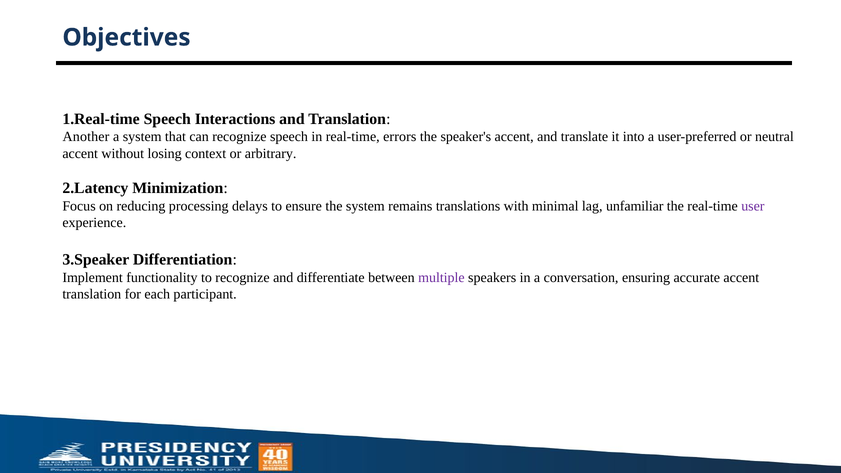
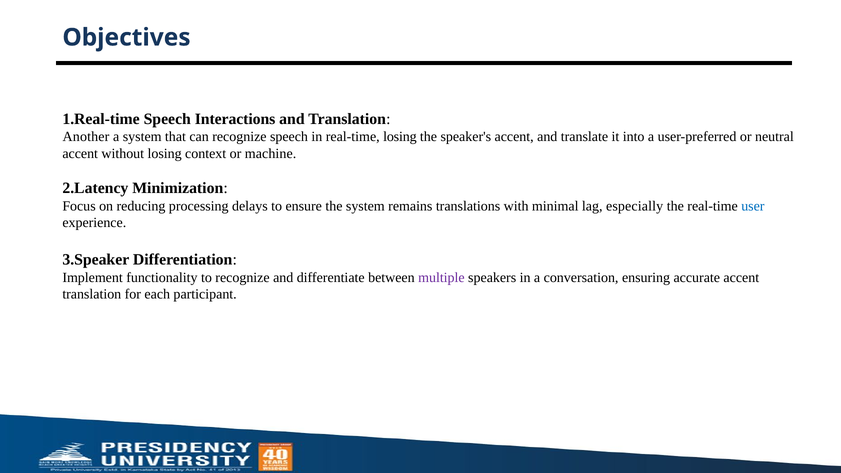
real-time errors: errors -> losing (400, 137)
arbitrary: arbitrary -> machine (271, 153)
unfamiliar: unfamiliar -> especially (635, 206)
user colour: purple -> blue (753, 206)
